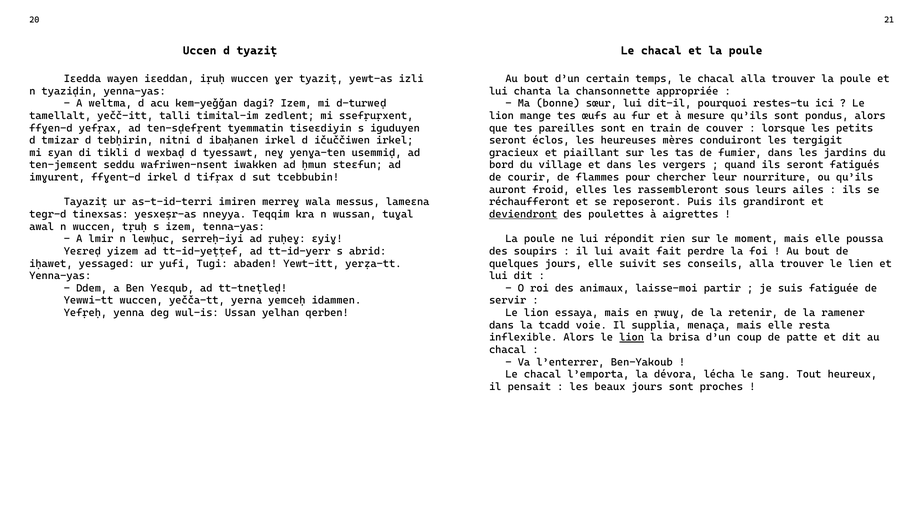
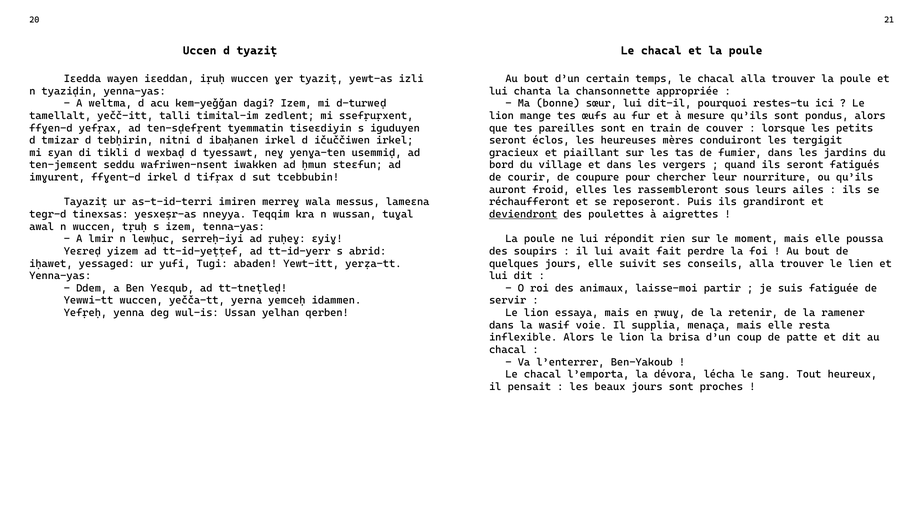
flammes: flammes -> coupure (598, 177)
tcadd: tcadd -> wasif (554, 325)
lion underline: present -> none (632, 337)
